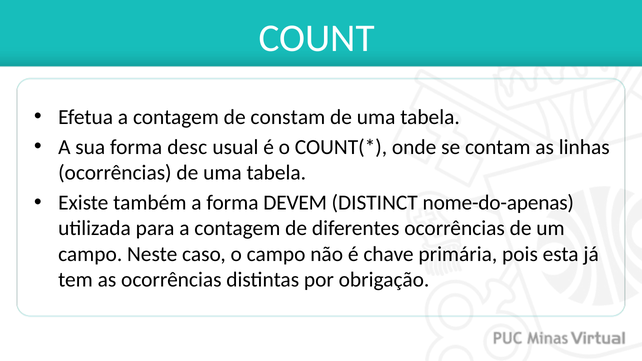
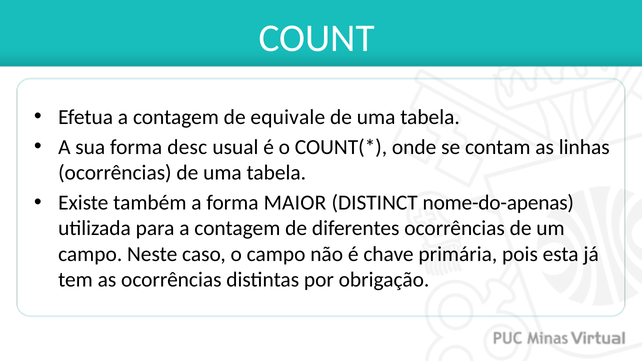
constam: constam -> equivale (288, 117)
DEVEM: DEVEM -> MAIOR (295, 203)
